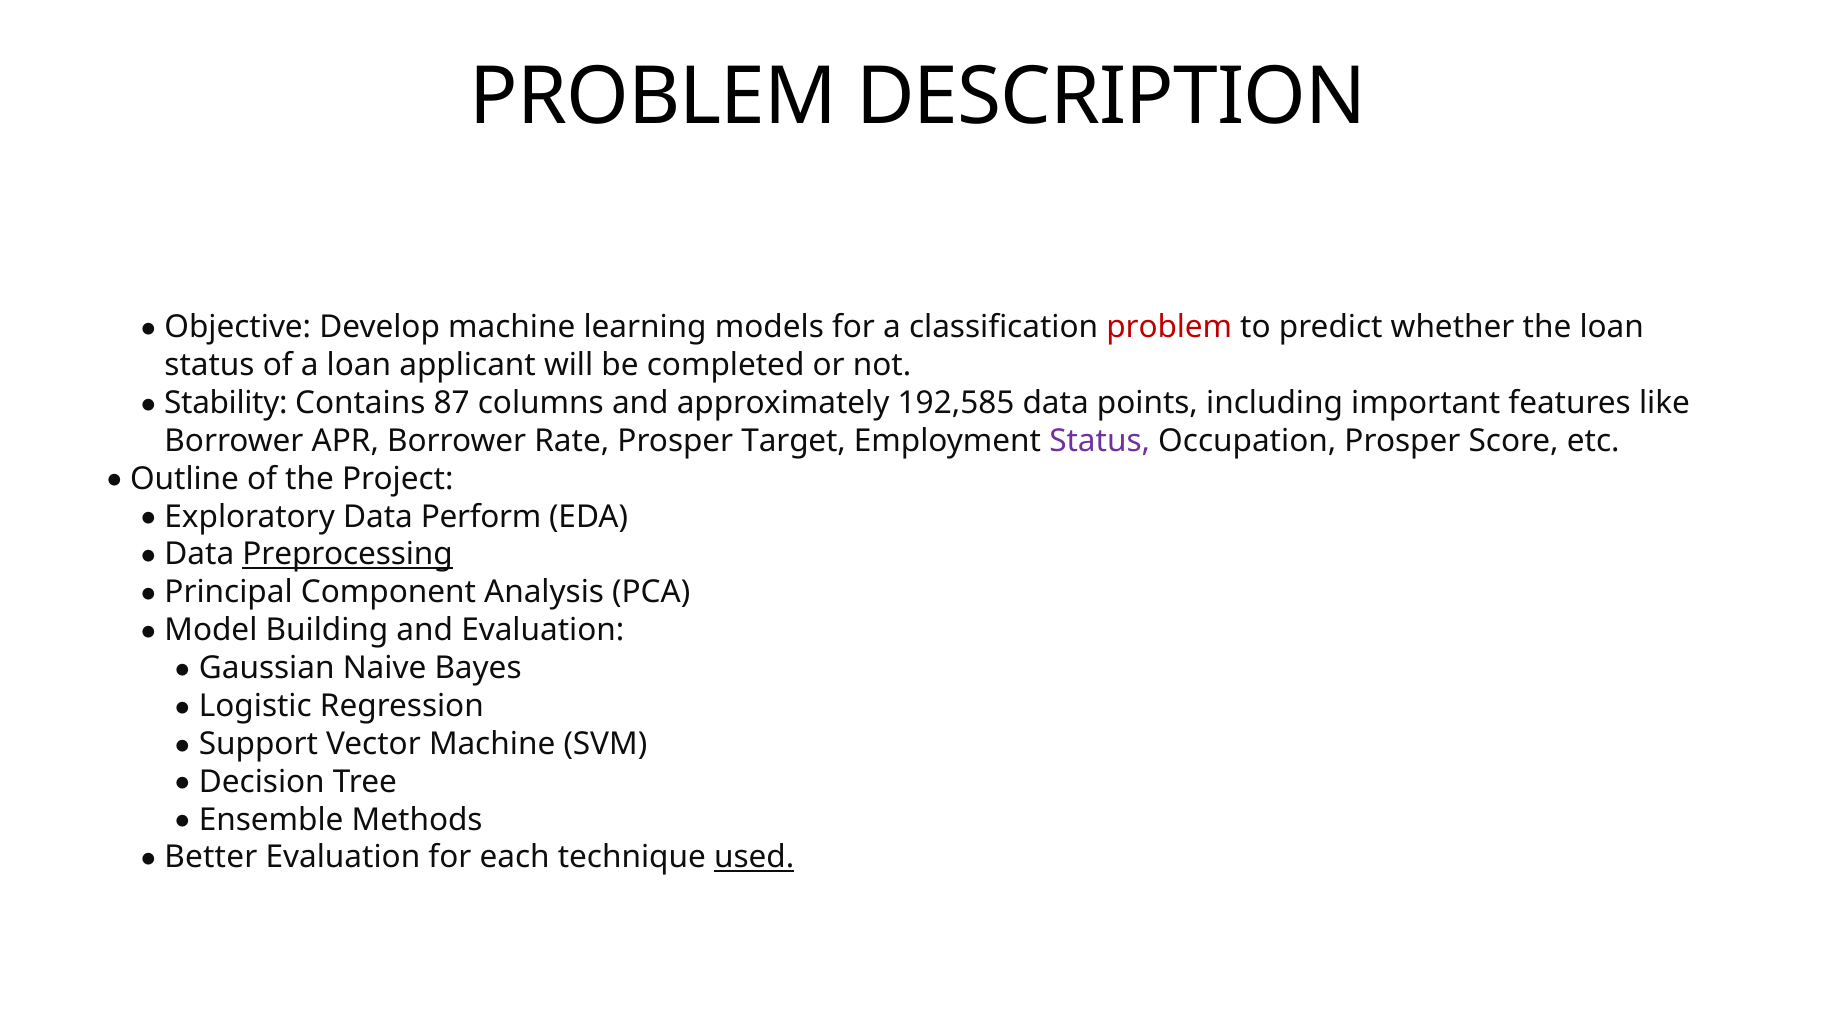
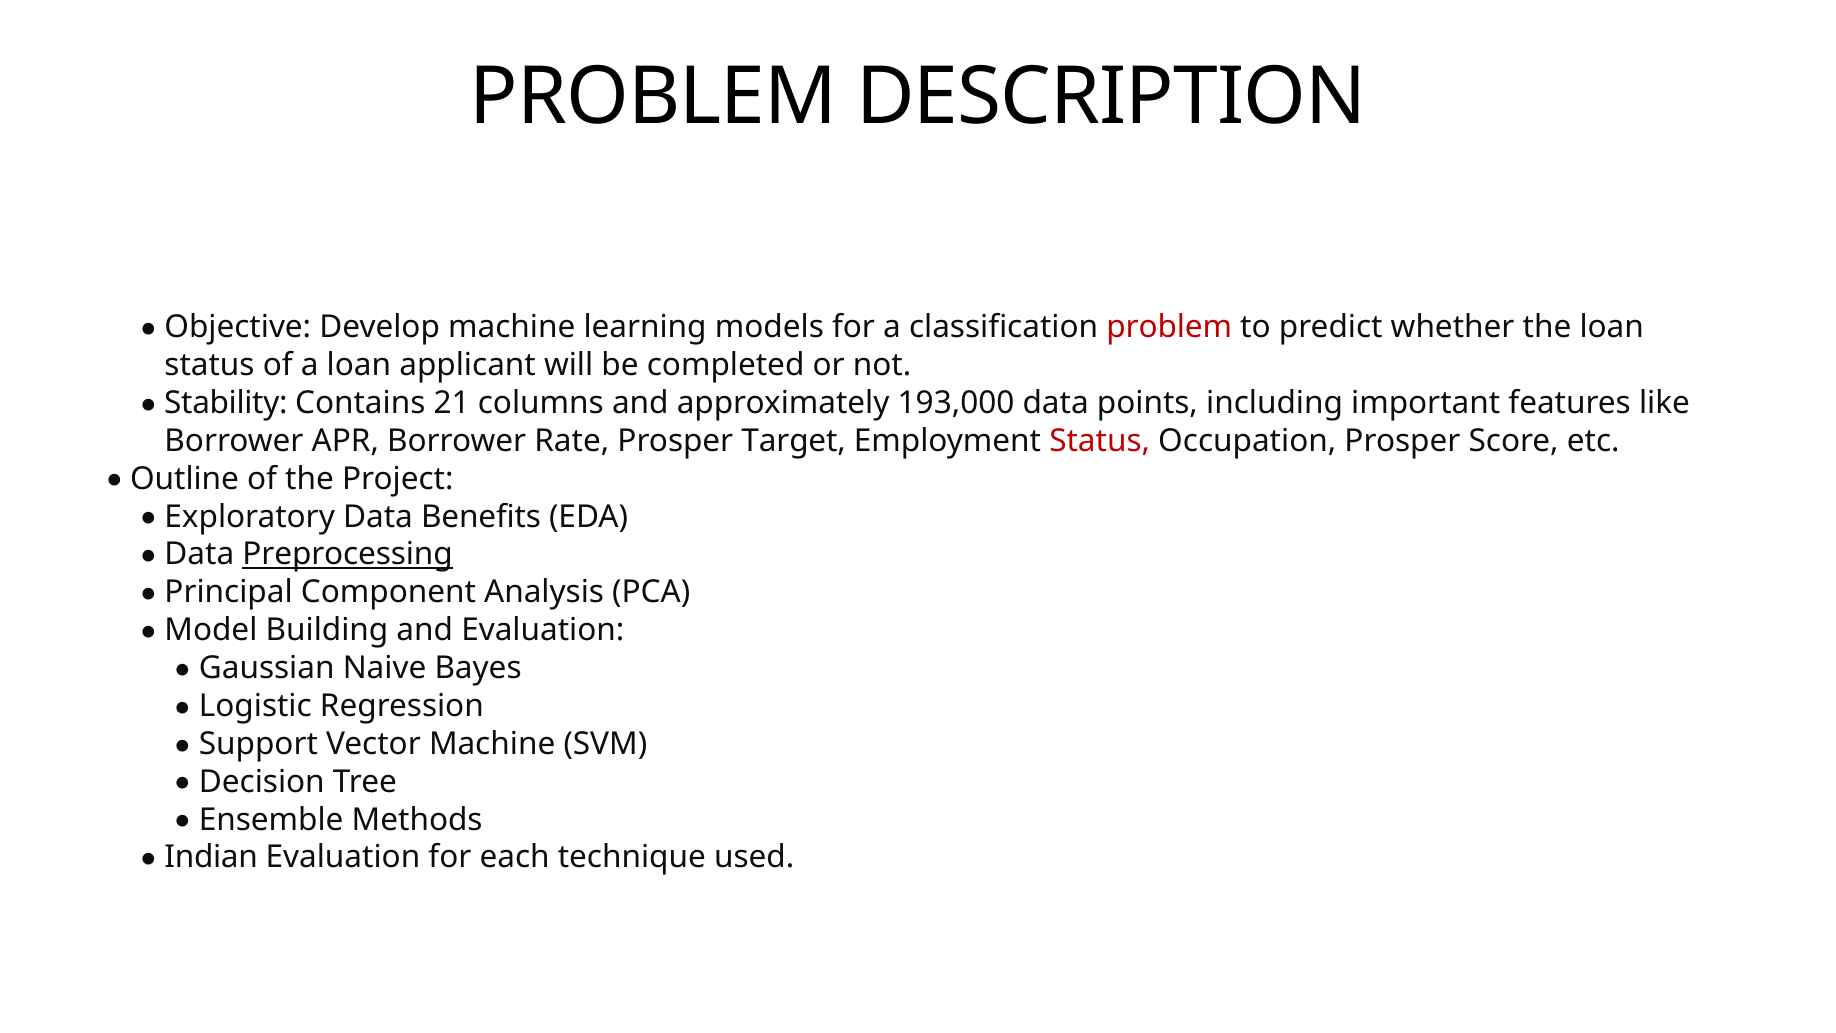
87: 87 -> 21 (452, 403)
192,585: 192,585 -> 193,000 (956, 403)
Status colour: purple -> red (1100, 441)
Perform: Perform -> Benefits (481, 516)
Better: Better -> Indian (211, 857)
used underline: present -> none (754, 857)
